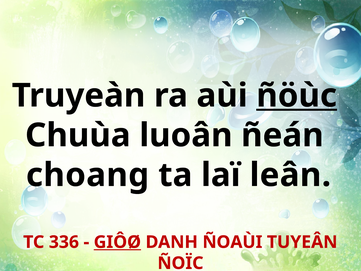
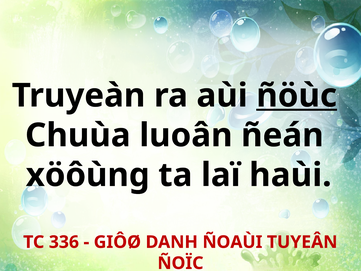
choang: choang -> xöôùng (88, 175)
leân: leân -> haùi (290, 175)
GIÔØ underline: present -> none (117, 242)
